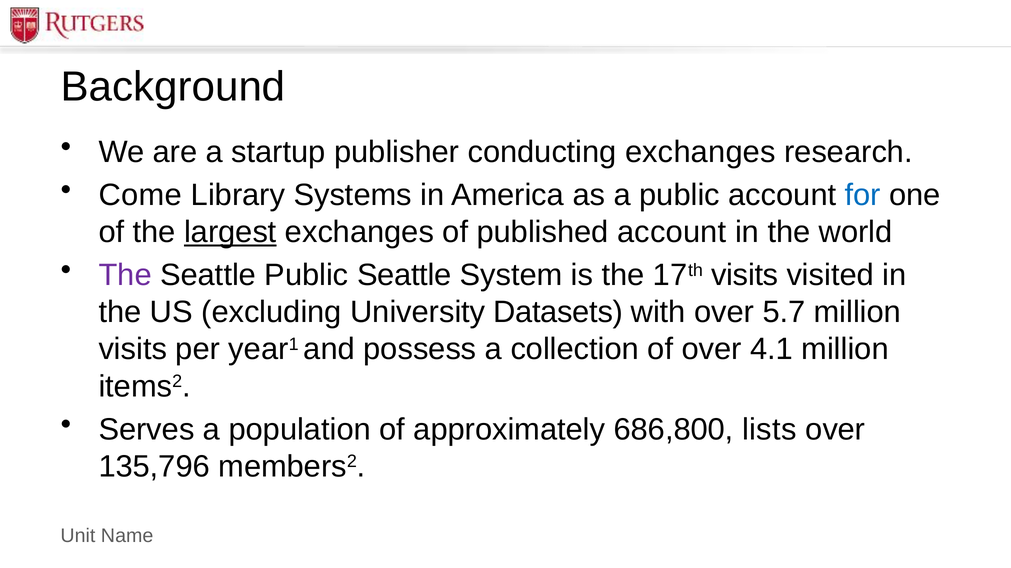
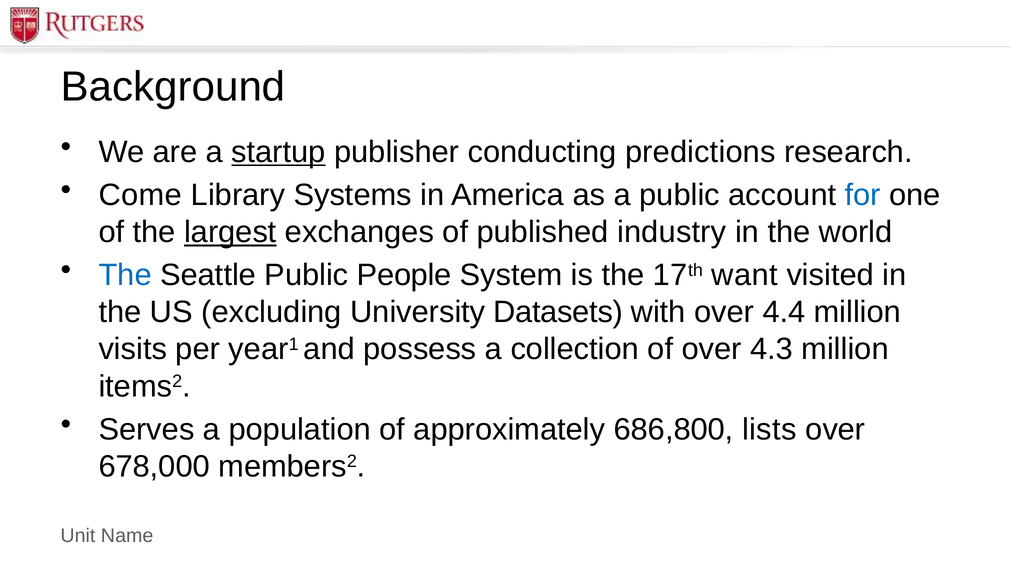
startup underline: none -> present (278, 152)
conducting exchanges: exchanges -> predictions (700, 152)
published account: account -> industry (672, 232)
The colour: purple -> blue (125, 276)
Public Seattle: Seattle -> People (404, 276)
17th visits: visits -> want (745, 276)
5.7: 5.7 -> 4.4 (784, 313)
4.1: 4.1 -> 4.3 (772, 350)
135,796: 135,796 -> 678,000 (154, 467)
